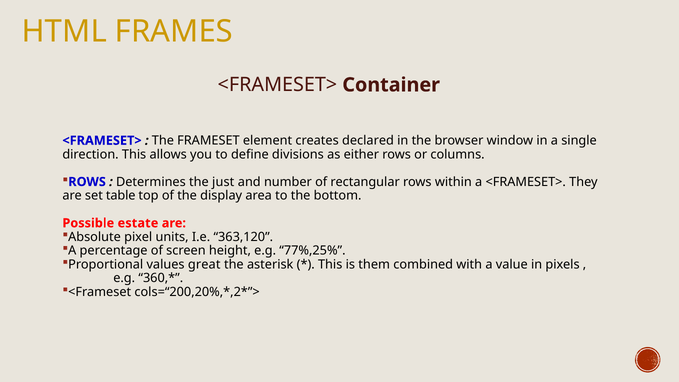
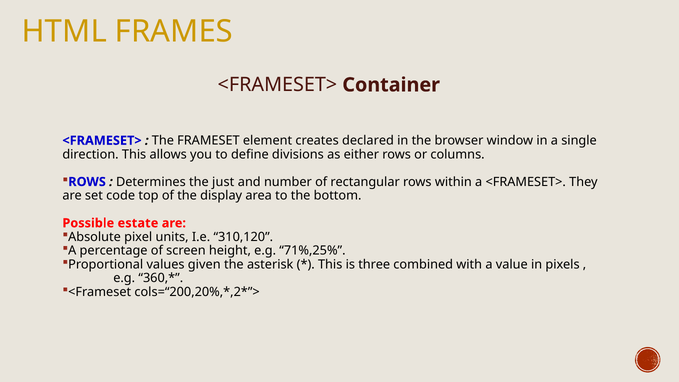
table: table -> code (121, 196)
363,120: 363,120 -> 310,120 (243, 237)
77%,25%: 77%,25% -> 71%,25% (312, 251)
great: great -> given (204, 264)
them: them -> three (374, 264)
